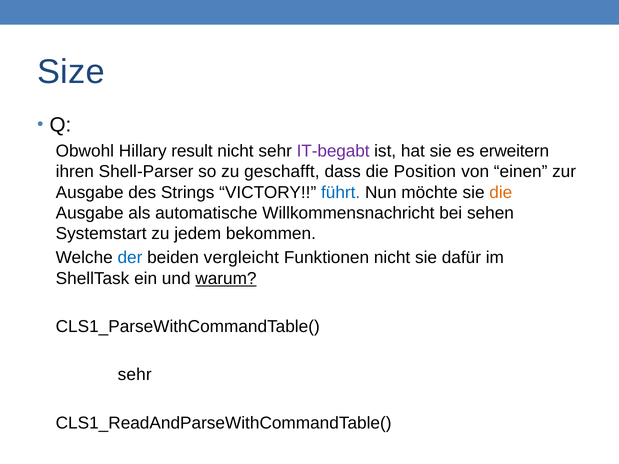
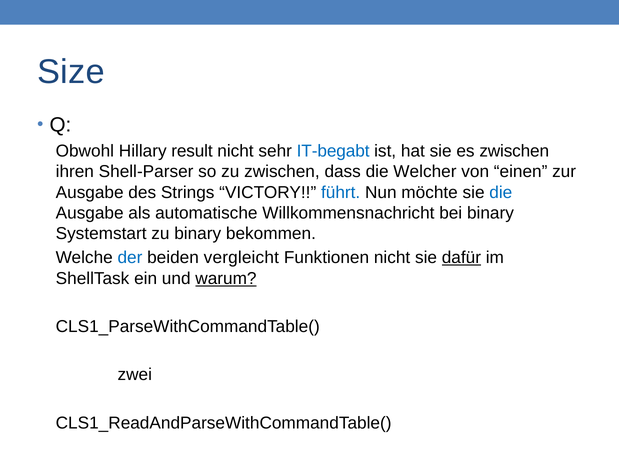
IT-begabt colour: purple -> blue (333, 151)
es erweitern: erweitern -> zwischen (514, 151)
zu geschafft: geschafft -> zwischen (282, 172)
Position: Position -> Welcher (425, 172)
die colour: orange -> blue (501, 192)
bei sehen: sehen -> binary (490, 213)
zu jedem: jedem -> binary (198, 234)
dafür underline: none -> present (461, 258)
sehr: sehr -> zwei (135, 375)
